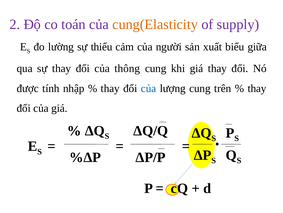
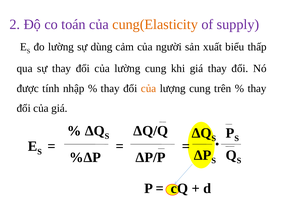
thiểu: thiểu -> dùng (102, 47)
giữa: giữa -> thấp (257, 47)
của thông: thông -> lường (127, 68)
của colour: blue -> orange (149, 88)
